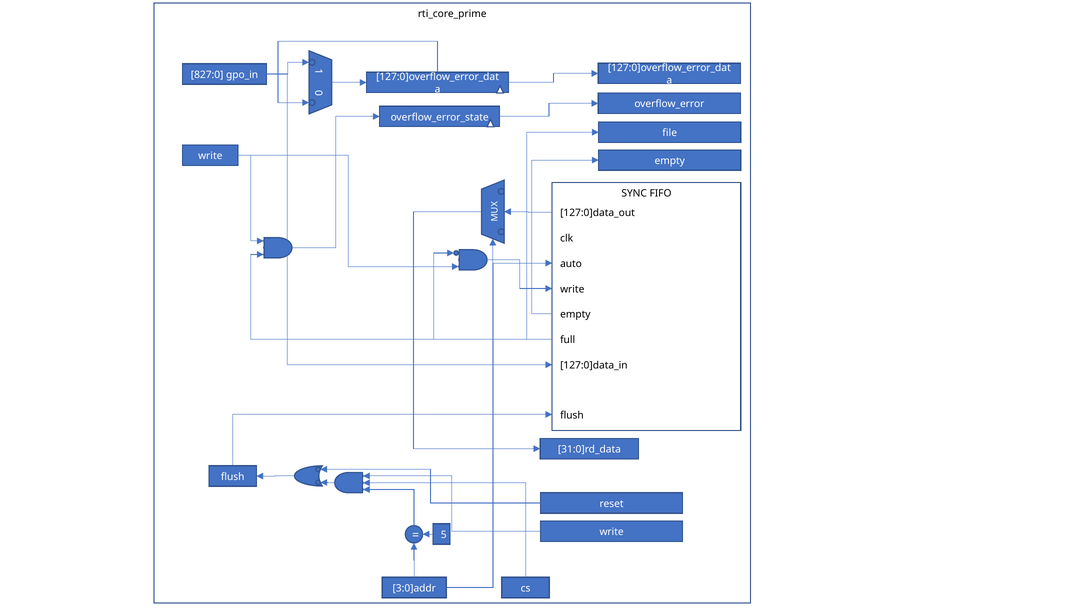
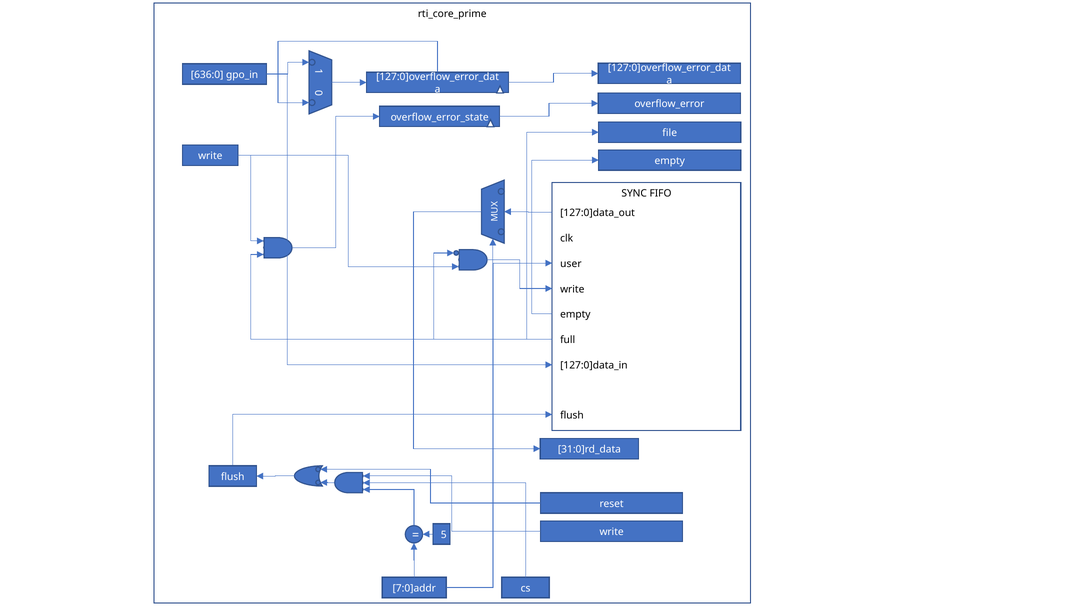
827:0: 827:0 -> 636:0 (207, 75)
auto: auto -> user (571, 264)
3:0]addr: 3:0]addr -> 7:0]addr (414, 589)
